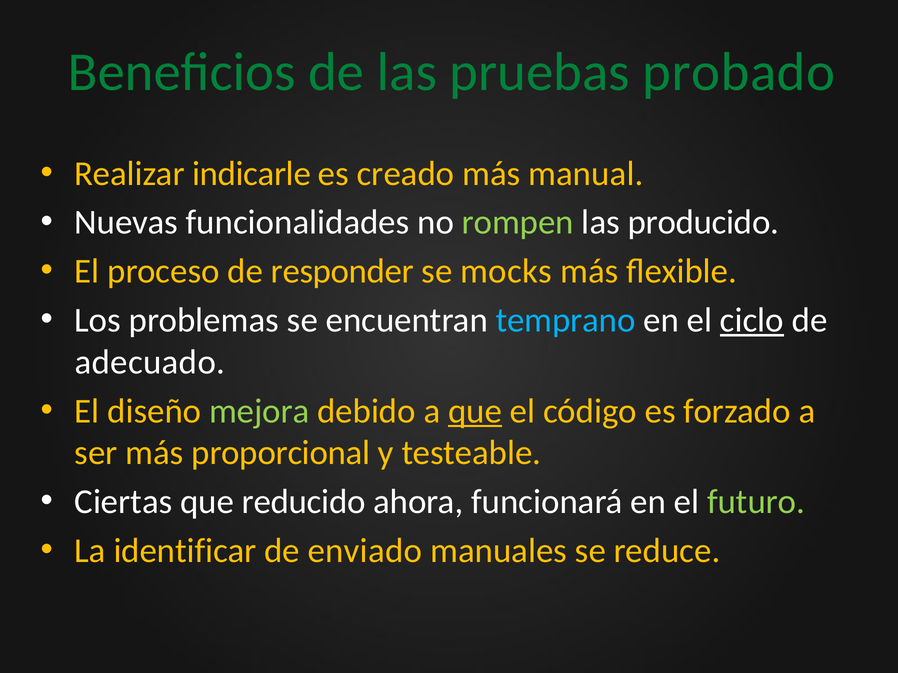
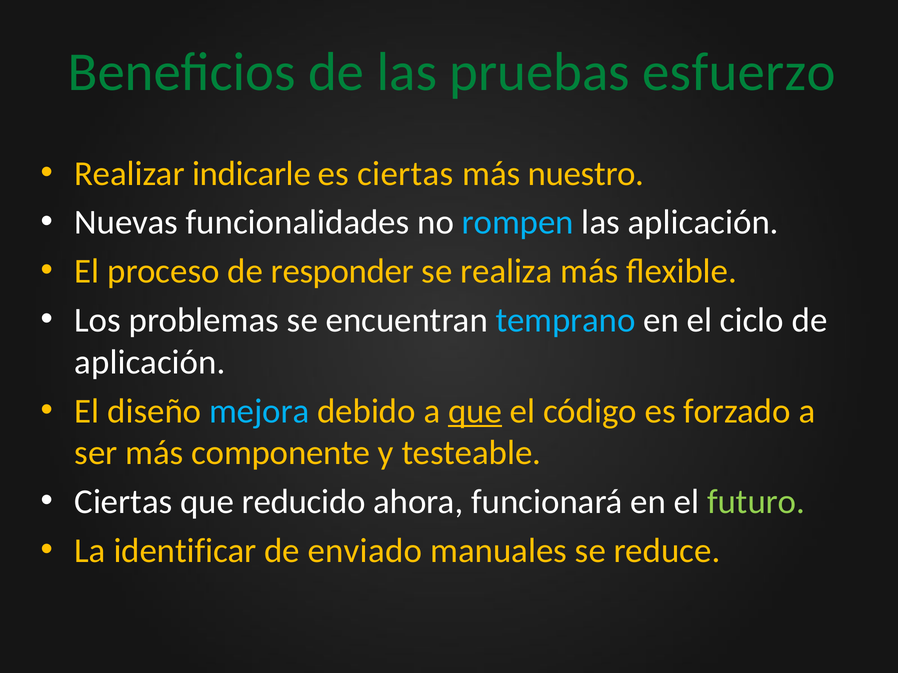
probado: probado -> esfuerzo (739, 72)
es creado: creado -> ciertas (405, 174)
manual: manual -> nuestro (586, 174)
rompen colour: light green -> light blue (518, 223)
las producido: producido -> aplicación (703, 223)
mocks: mocks -> realiza (506, 272)
ciclo underline: present -> none (752, 320)
adecuado: adecuado -> aplicación (150, 362)
mejora colour: light green -> light blue (259, 411)
proporcional: proporcional -> componente (281, 453)
